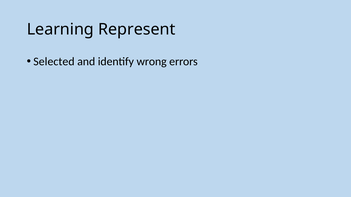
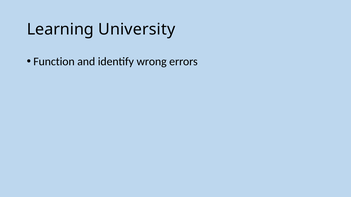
Represent: Represent -> University (137, 29)
Selected: Selected -> Function (54, 62)
